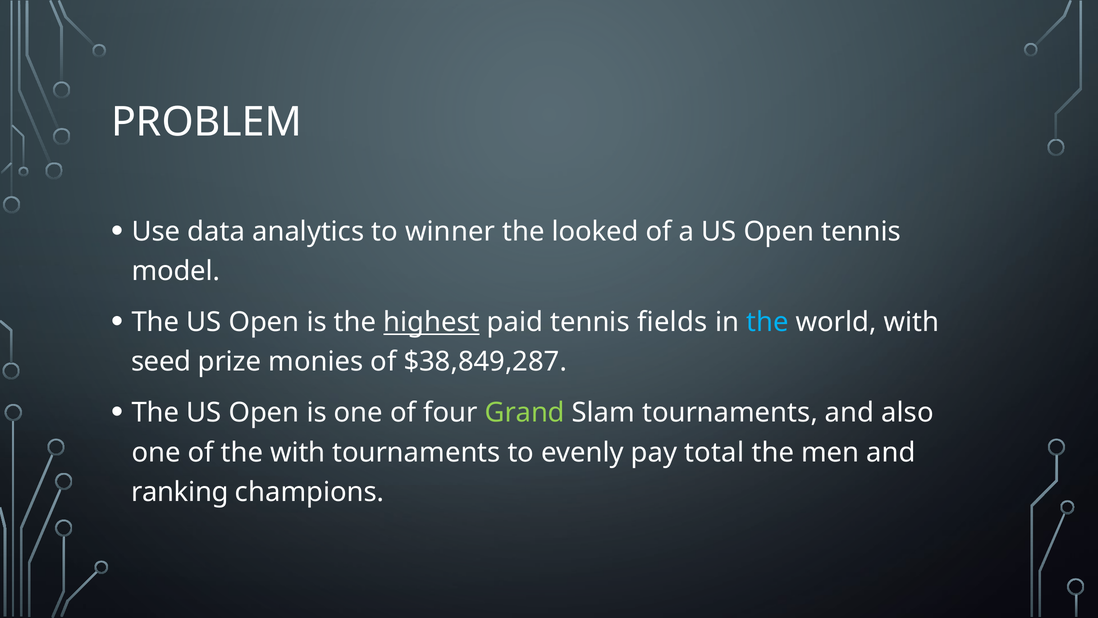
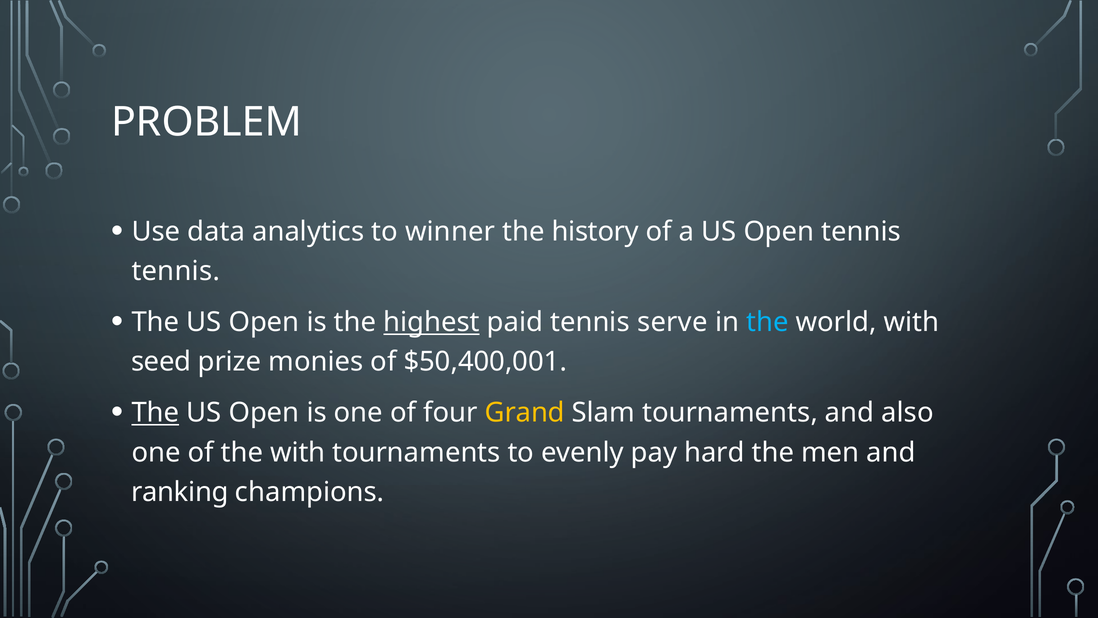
looked: looked -> history (595, 232)
model: model -> tennis (176, 271)
fields: fields -> serve (672, 322)
$38,849,287: $38,849,287 -> $50,400,001 (485, 362)
The underline: none -> present (155, 413)
Grand colour: light green -> yellow (525, 413)
total: total -> hard (714, 452)
